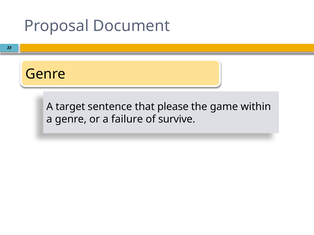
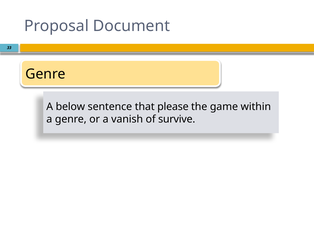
target: target -> below (70, 107)
failure: failure -> vanish (127, 120)
